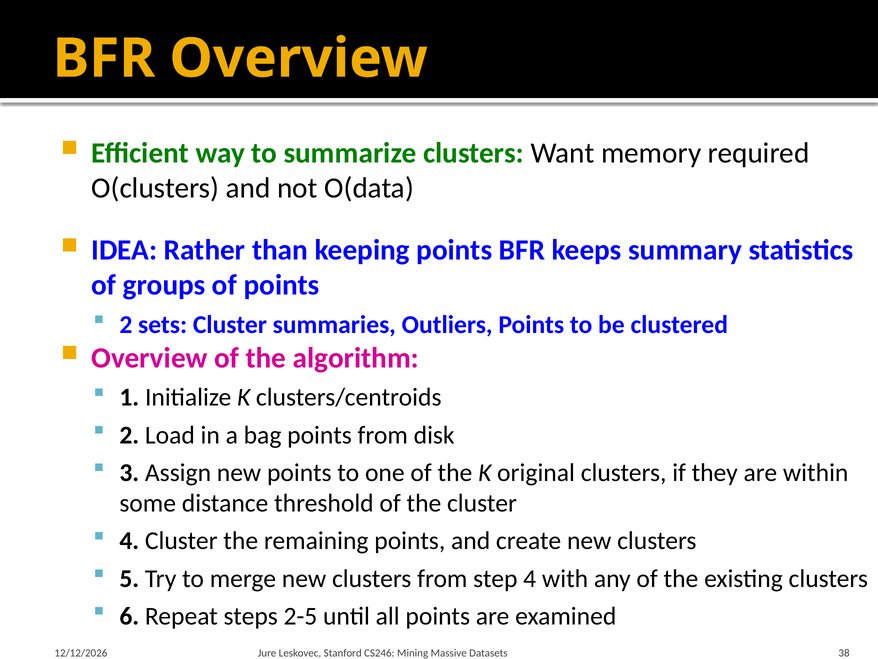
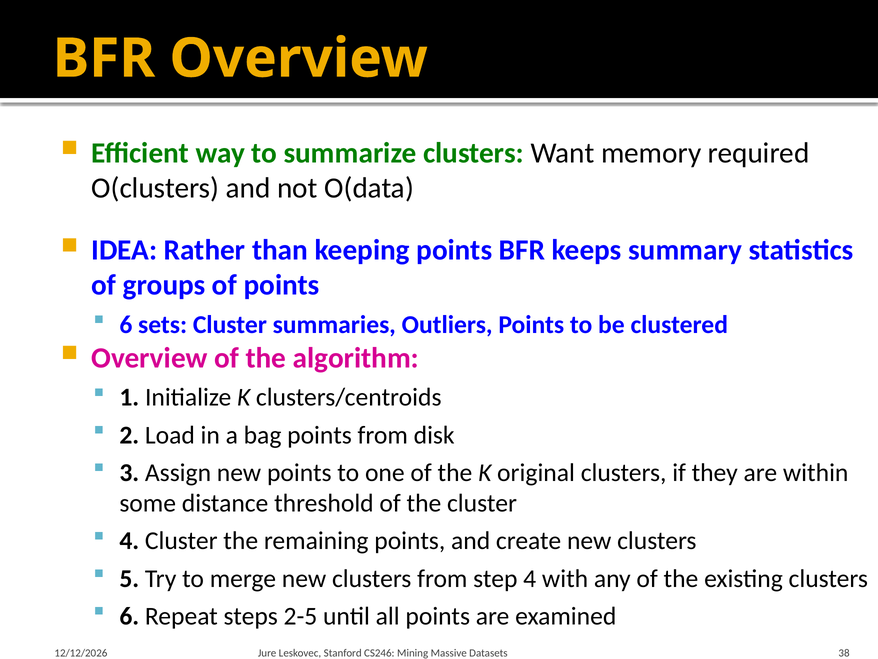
2: 2 -> 6 (126, 324)
